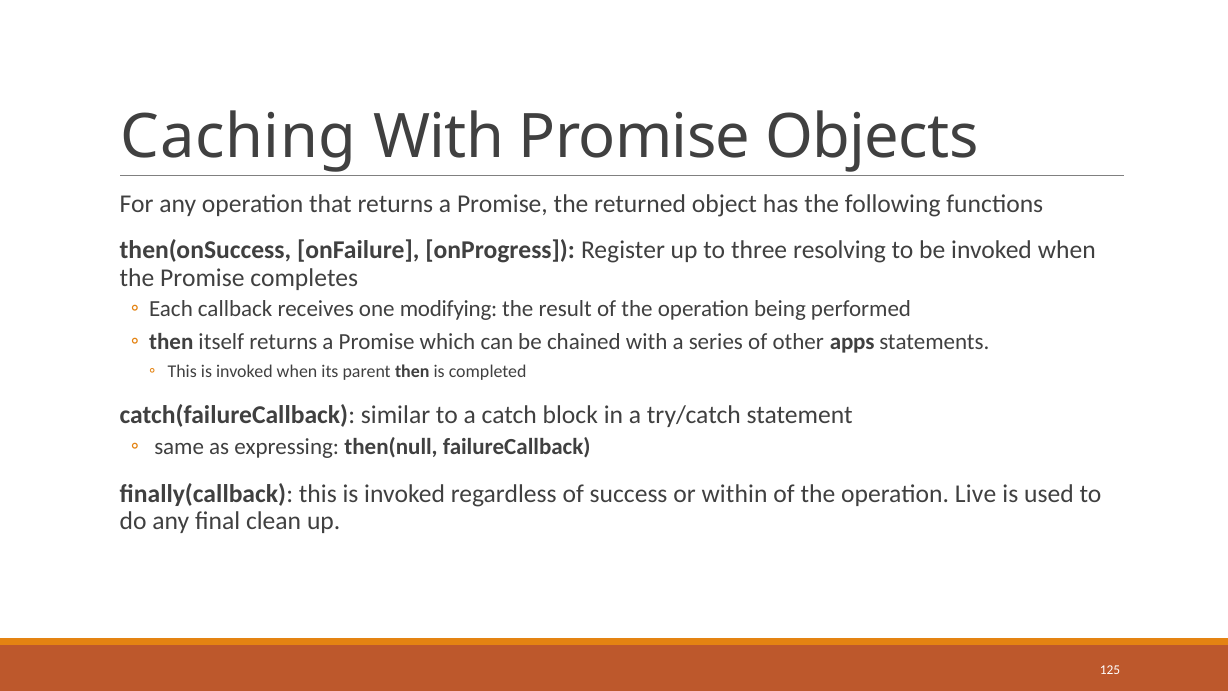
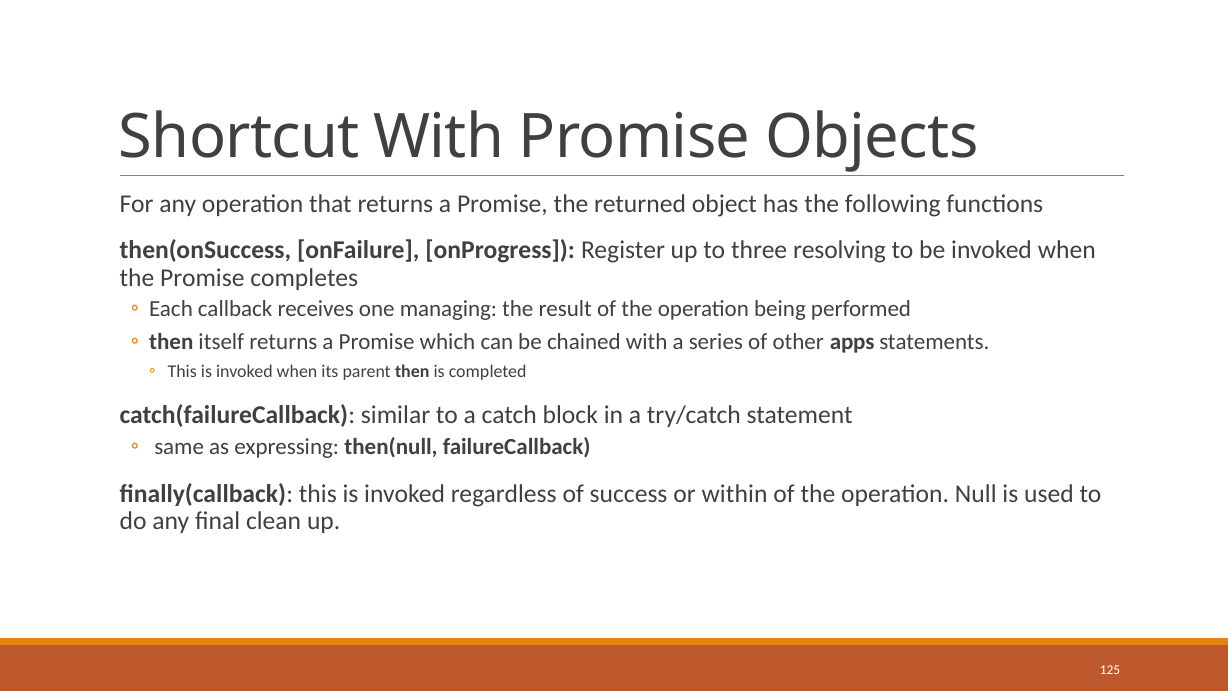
Caching: Caching -> Shortcut (239, 138)
modifying: modifying -> managing (448, 309)
Live: Live -> Null (976, 493)
